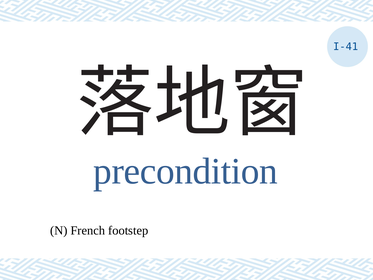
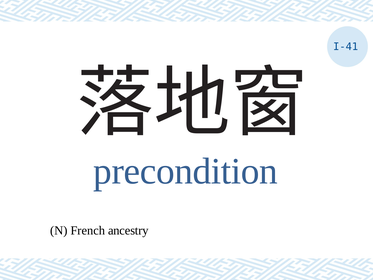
footstep: footstep -> ancestry (128, 230)
